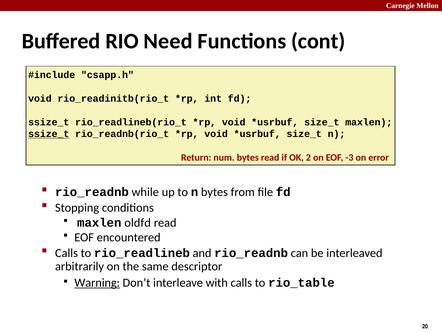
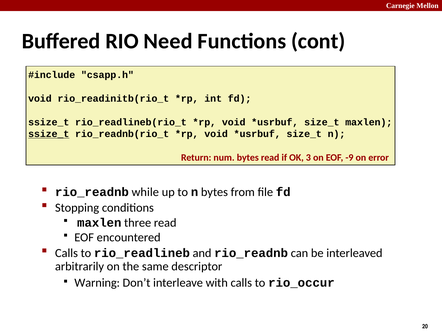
2: 2 -> 3 (308, 157)
-3: -3 -> -9 (349, 157)
oldfd: oldfd -> three (138, 222)
Warning underline: present -> none (97, 282)
rio_table: rio_table -> rio_occur (301, 282)
